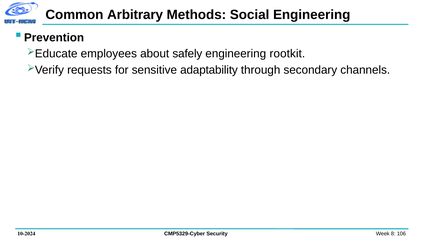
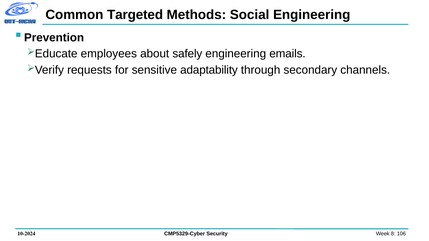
Arbitrary: Arbitrary -> Targeted (135, 15)
rootkit: rootkit -> emails (287, 54)
